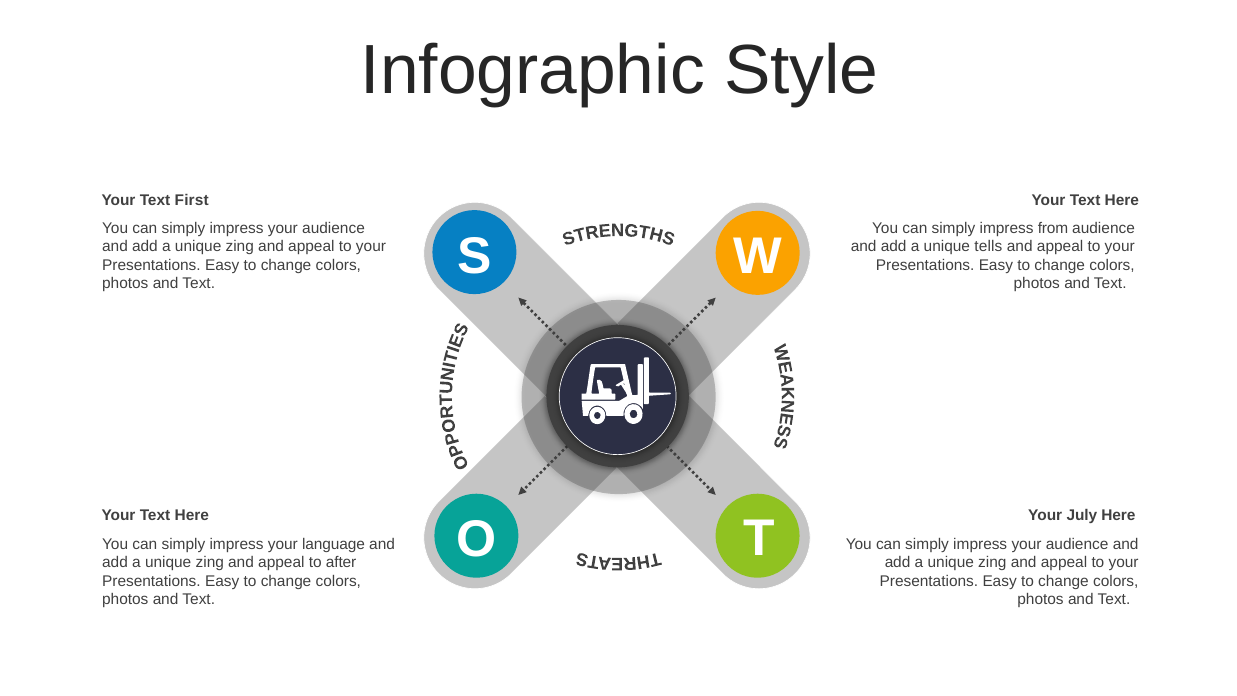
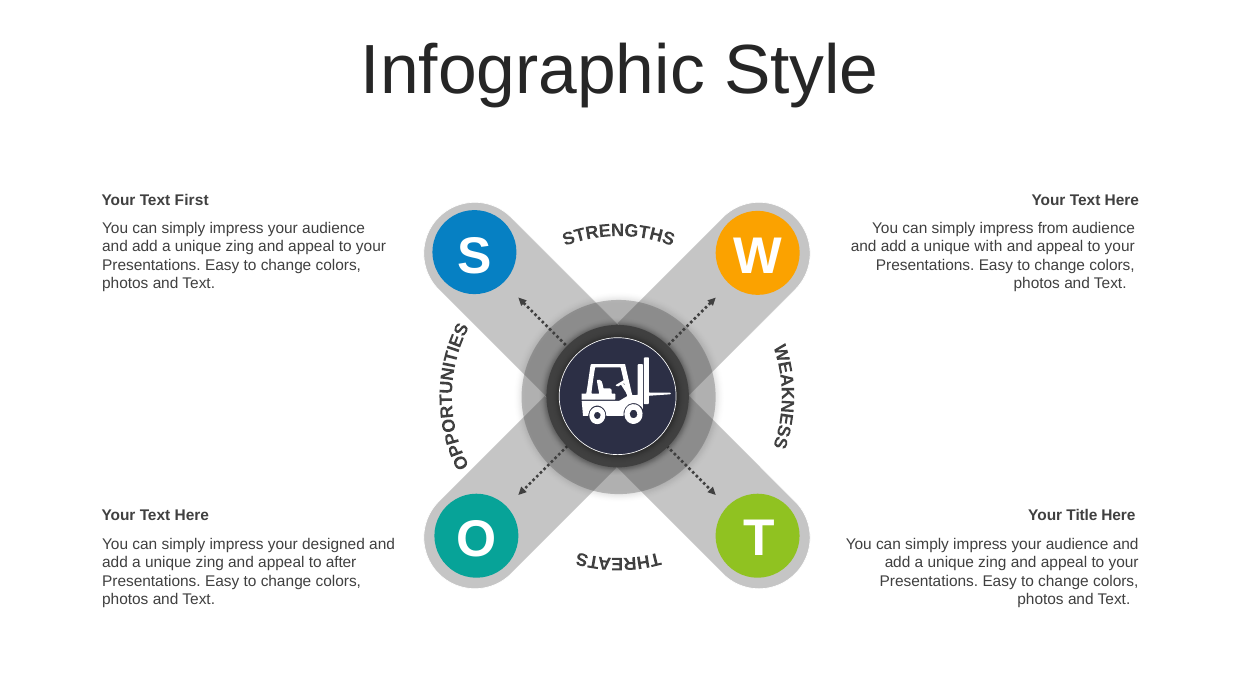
tells: tells -> with (988, 247)
July: July -> Title (1082, 516)
language: language -> designed (334, 544)
